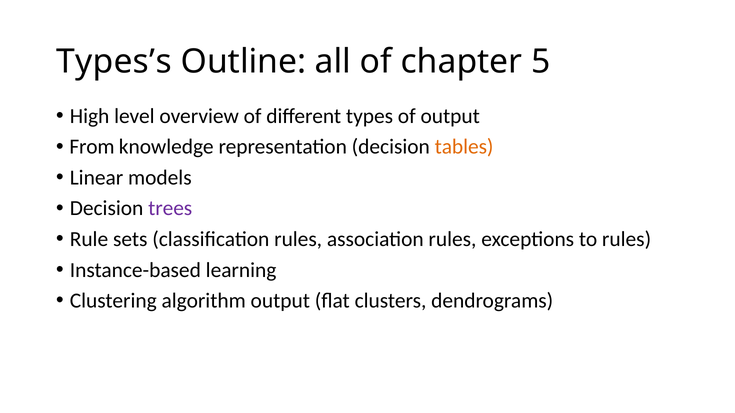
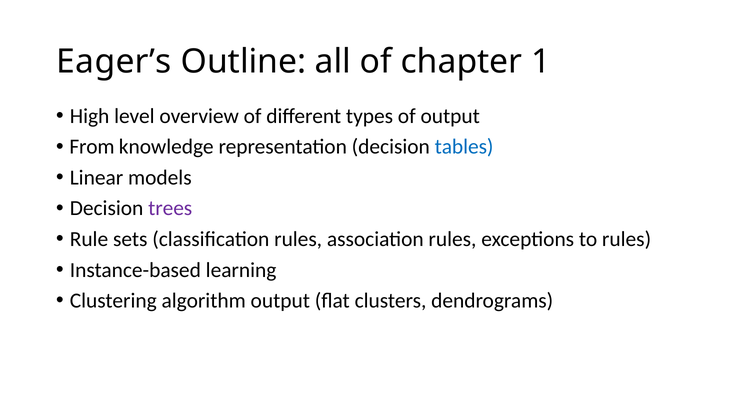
Types’s: Types’s -> Eager’s (114, 62)
5: 5 -> 1 (541, 62)
tables colour: orange -> blue (464, 147)
